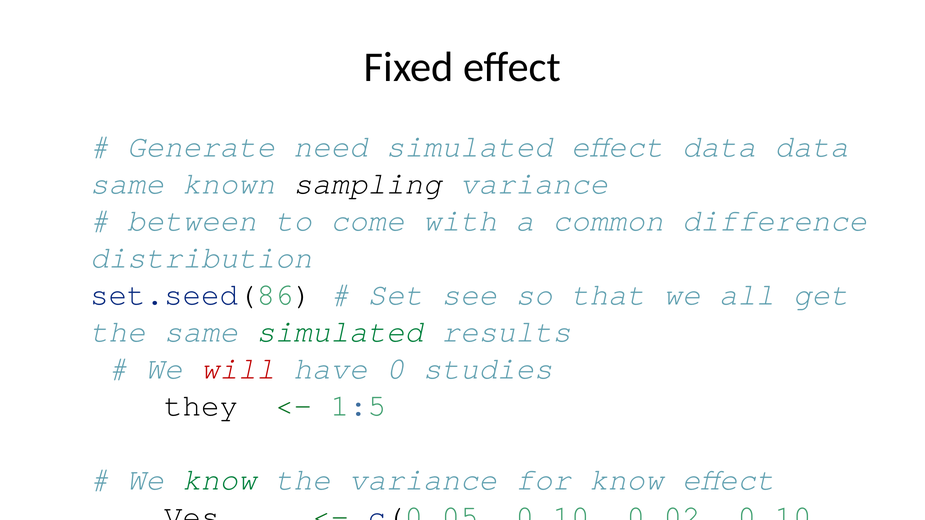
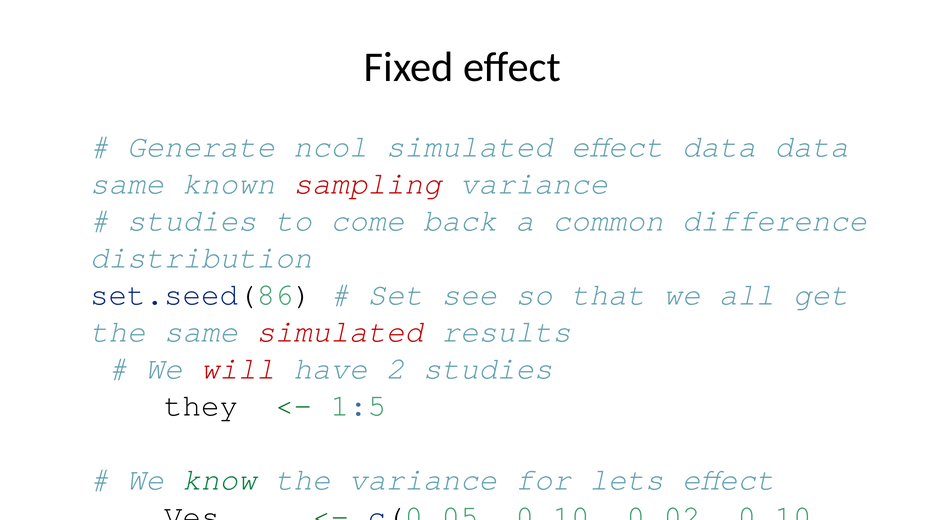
Generate need: need -> ncol (331, 147)
sampling colour: black -> red (368, 184)
between: between -> studies (192, 221)
come with: with -> back (460, 221)
simulated colour: green -> red (340, 332)
have 0: 0 -> 2 (396, 369)
for know: know -> lets (627, 480)
